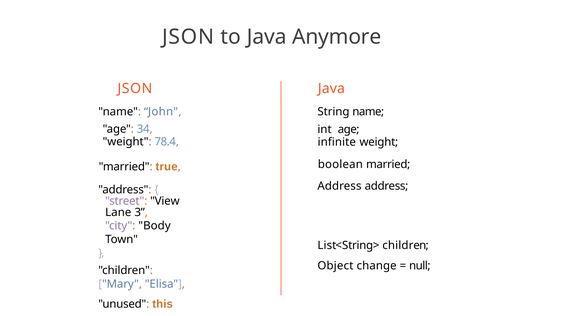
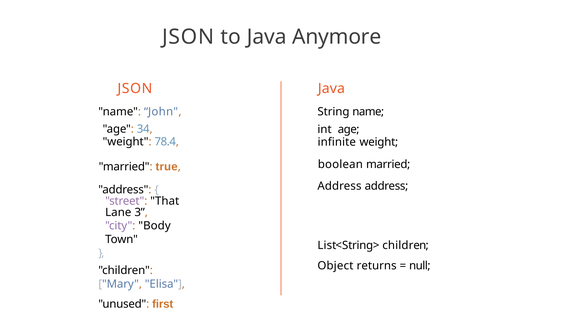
View: View -> That (165, 201)
change: change -> returns (377, 266)
this: this -> first (163, 304)
